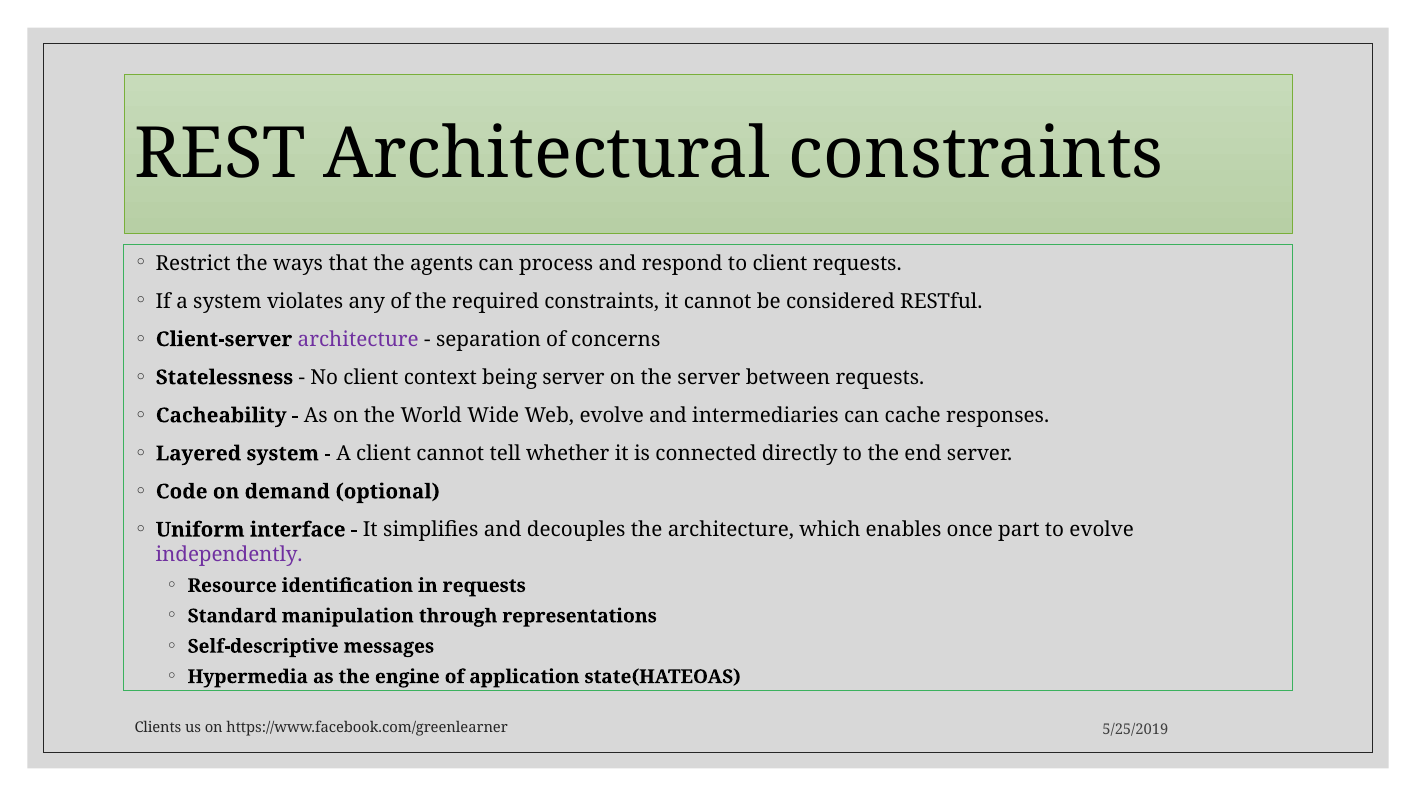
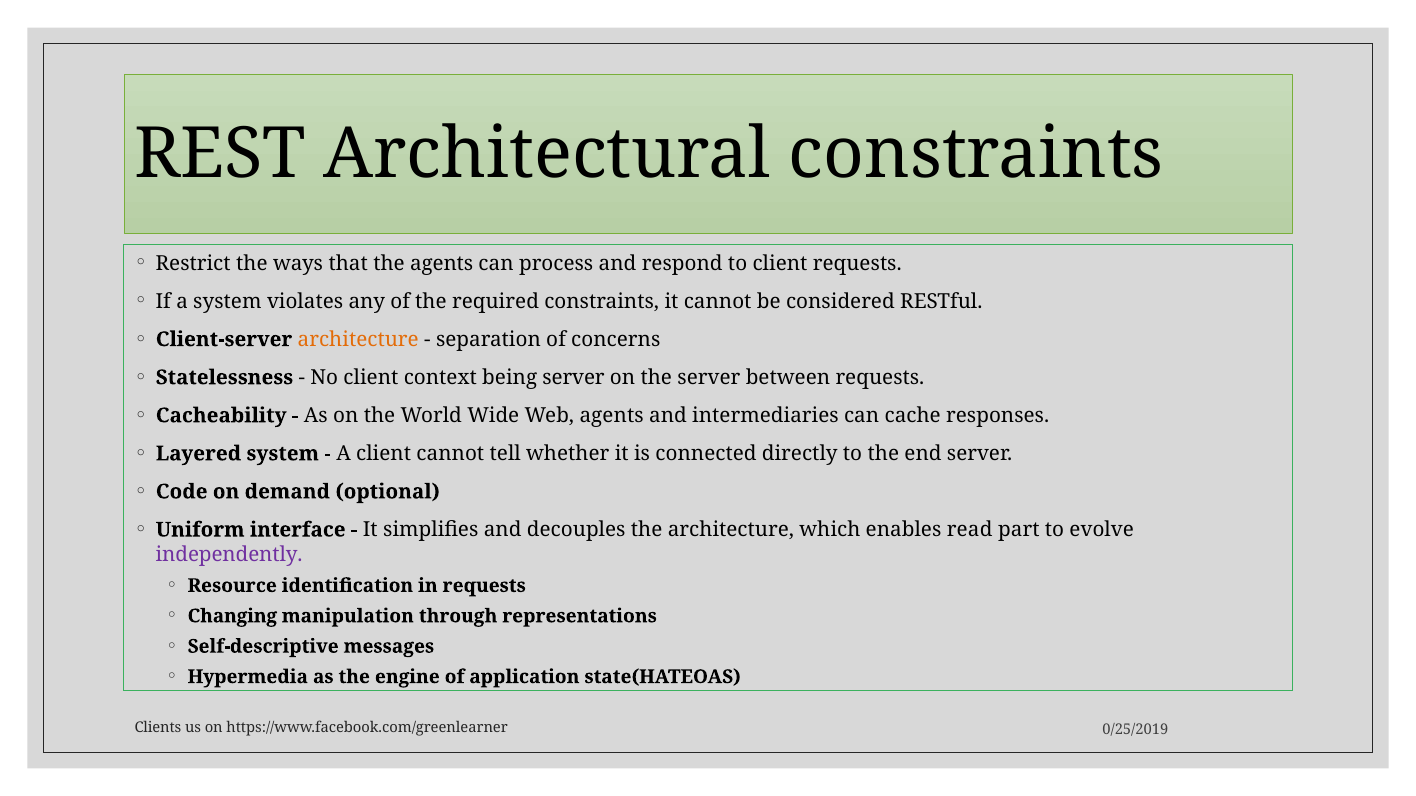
architecture colour: purple -> orange (358, 340)
Web evolve: evolve -> agents (612, 416)
once: once -> read (970, 530)
Standard: Standard -> Changing (232, 616)
5/25/2019: 5/25/2019 -> 0/25/2019 (1135, 730)
